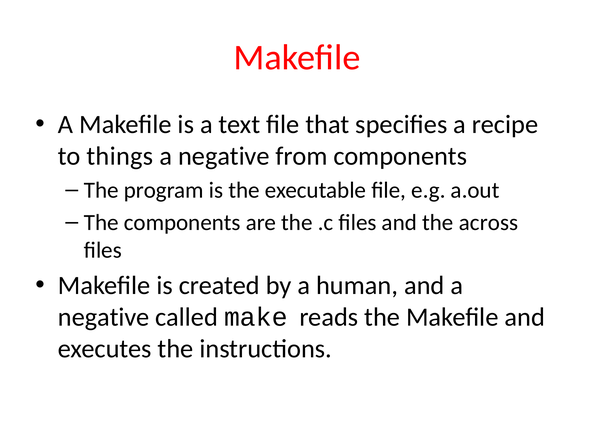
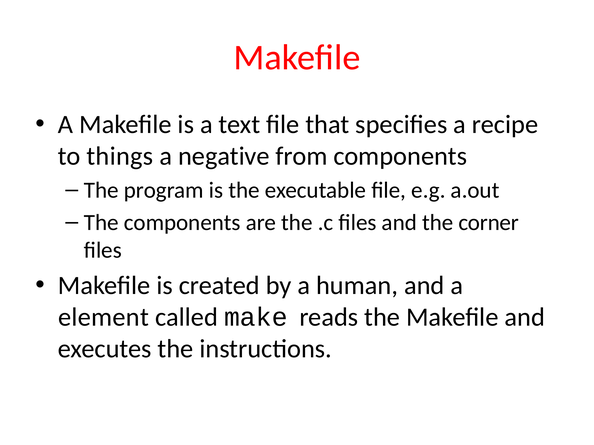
across: across -> corner (489, 223)
negative: negative -> element (103, 317)
